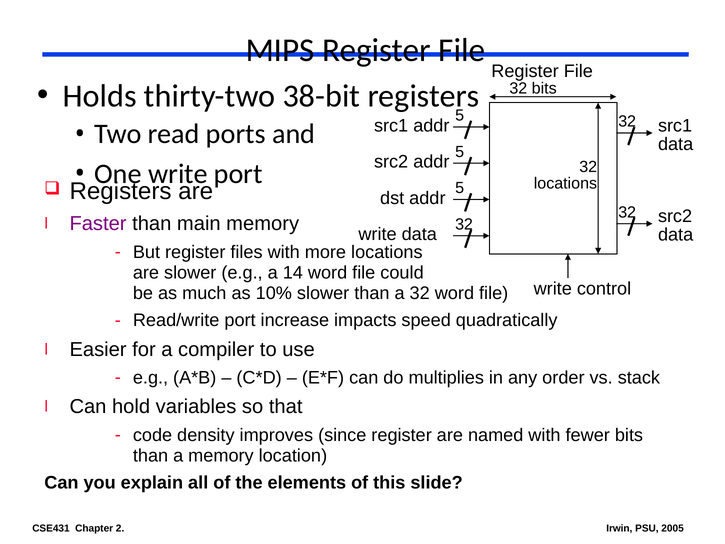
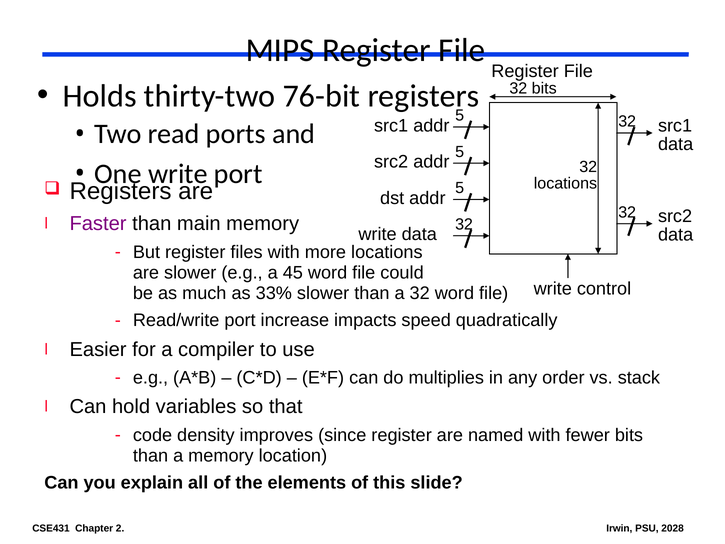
38-bit: 38-bit -> 76-bit (321, 96)
14: 14 -> 45 (293, 273)
10%: 10% -> 33% (274, 293)
2005: 2005 -> 2028 (673, 528)
